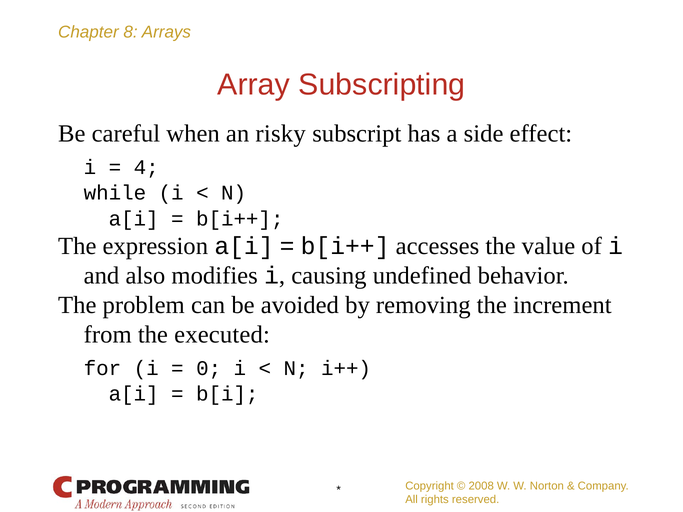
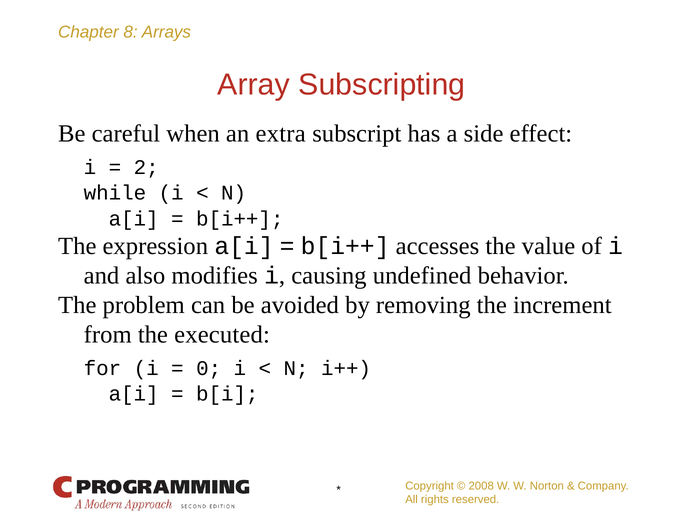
risky: risky -> extra (281, 134)
4: 4 -> 2 (146, 167)
